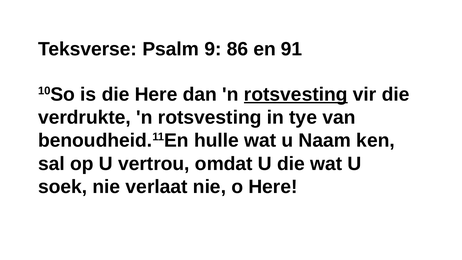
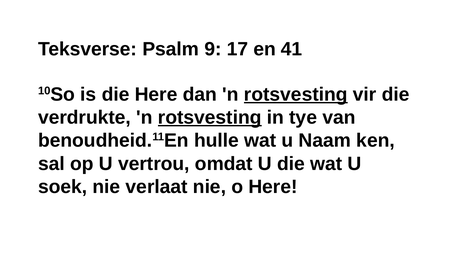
86: 86 -> 17 (238, 49)
91: 91 -> 41 (292, 49)
rotsvesting underline: none -> present (210, 117)
